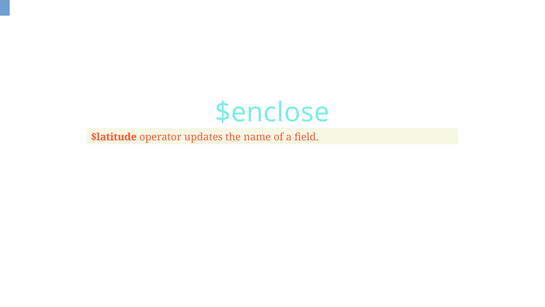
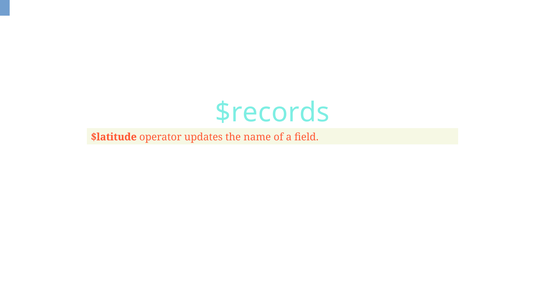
$enclose: $enclose -> $records (272, 112)
